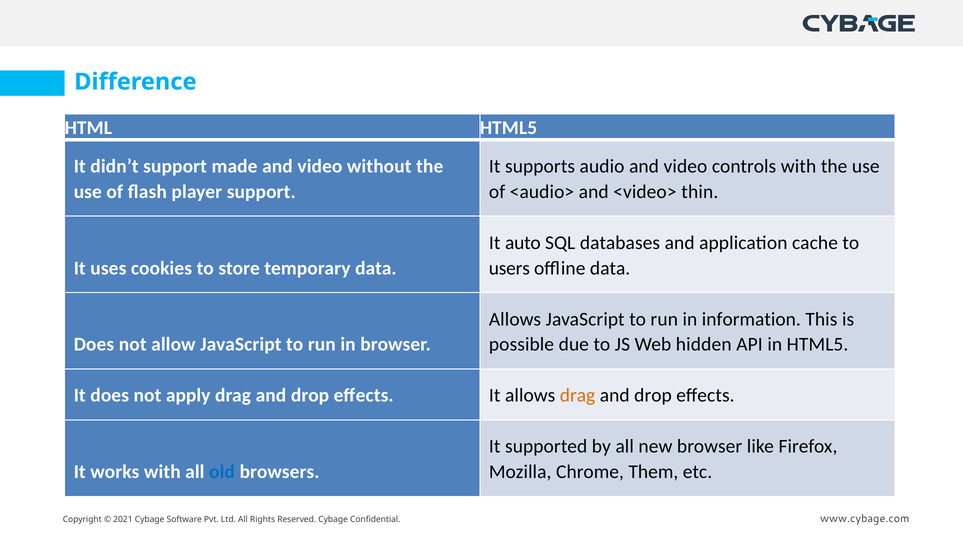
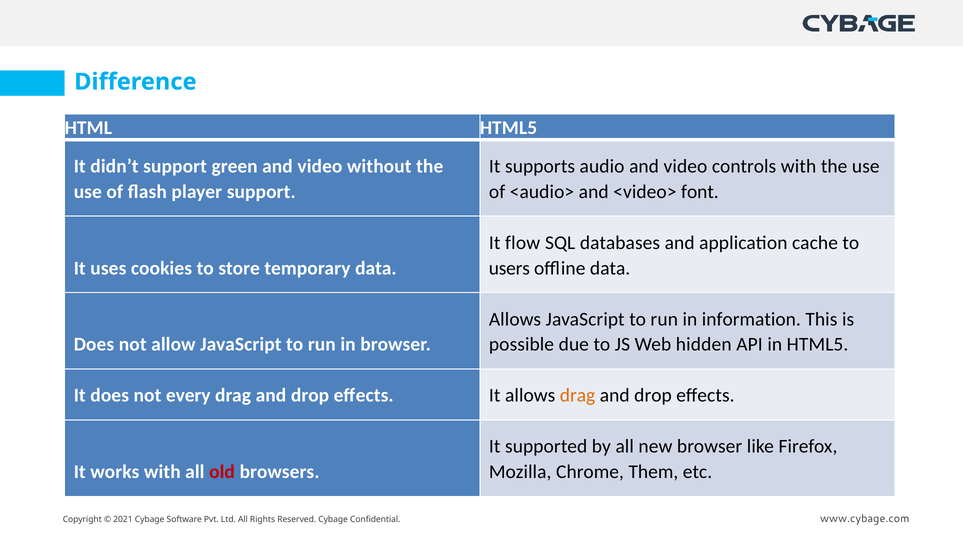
made: made -> green (235, 166)
thin: thin -> font (700, 192)
auto: auto -> flow (523, 243)
apply: apply -> every (188, 395)
old colour: blue -> red (222, 472)
